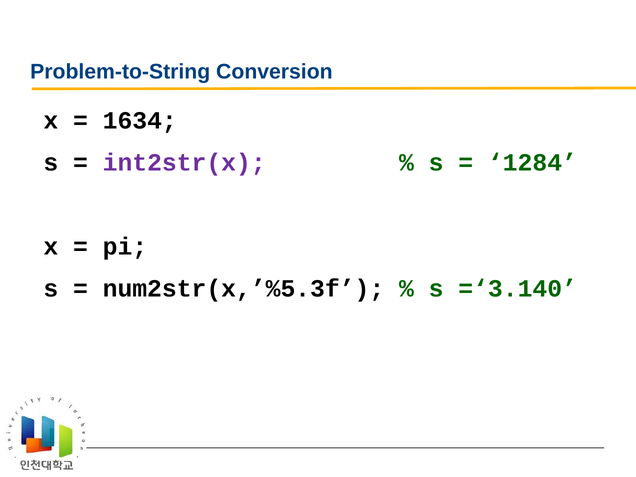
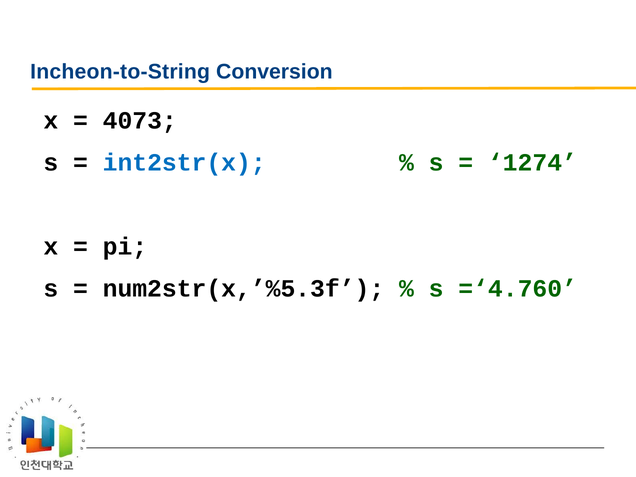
Problem-to-String: Problem-to-String -> Incheon-to-String (120, 72)
1634: 1634 -> 4073 (140, 120)
int2str(x colour: purple -> blue (184, 163)
1284: 1284 -> 1274 (532, 163)
=‘3.140: =‘3.140 -> =‘4.760 (518, 289)
